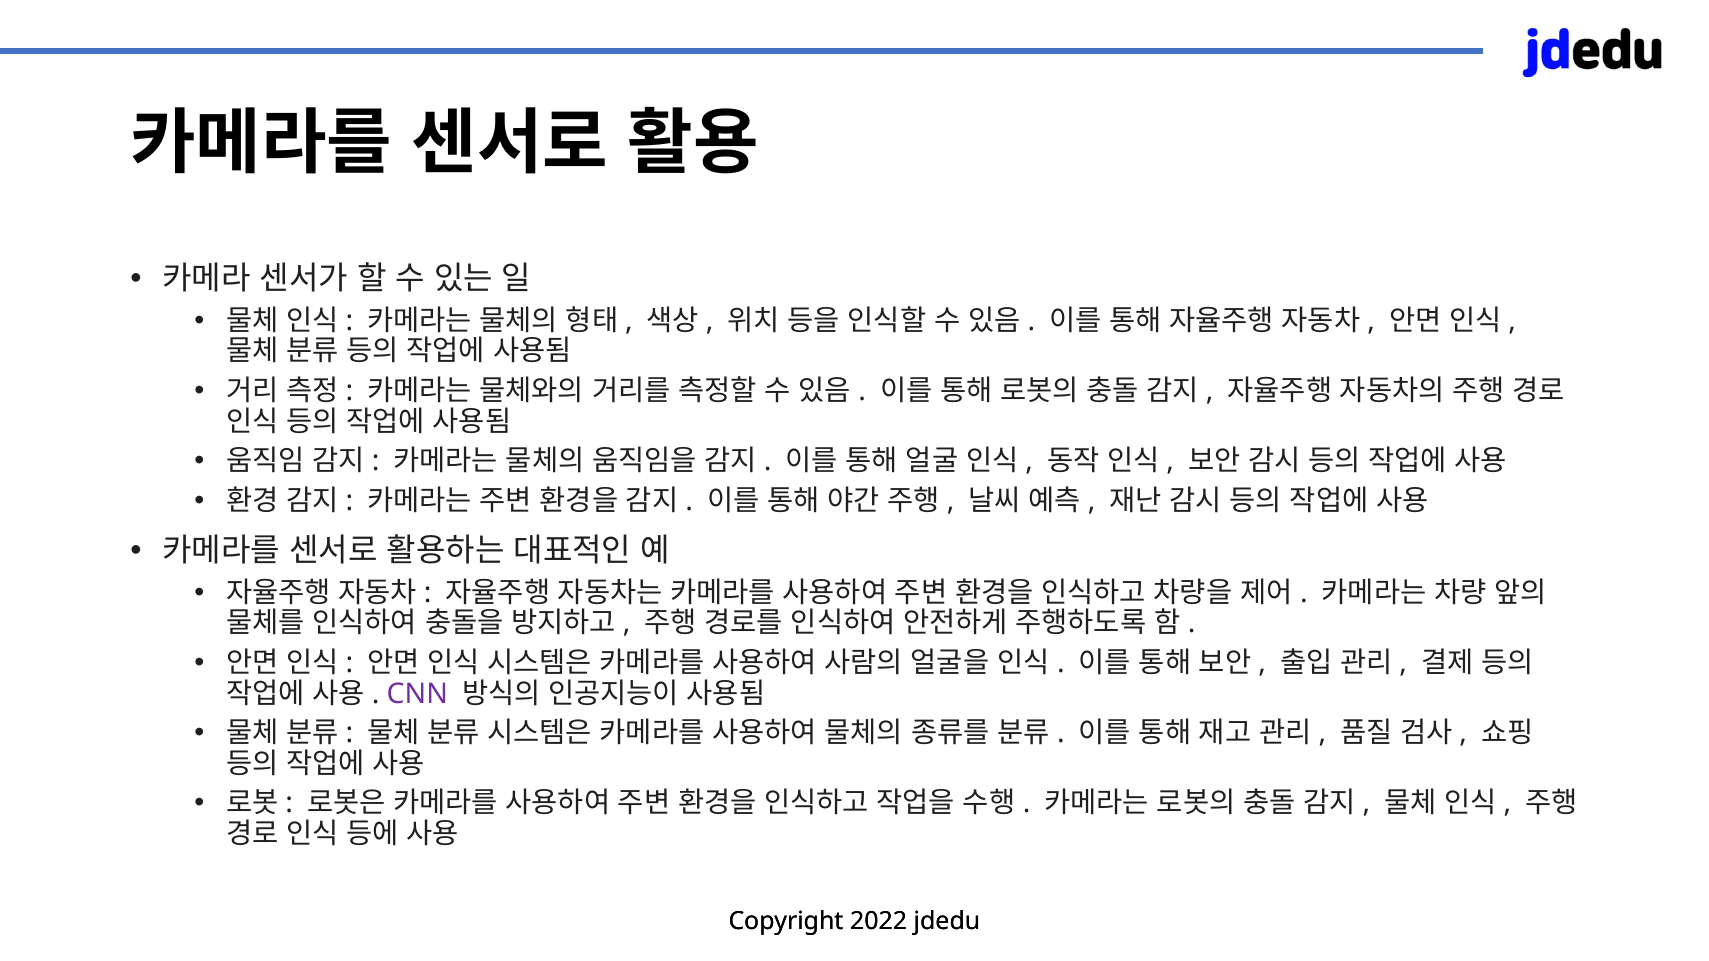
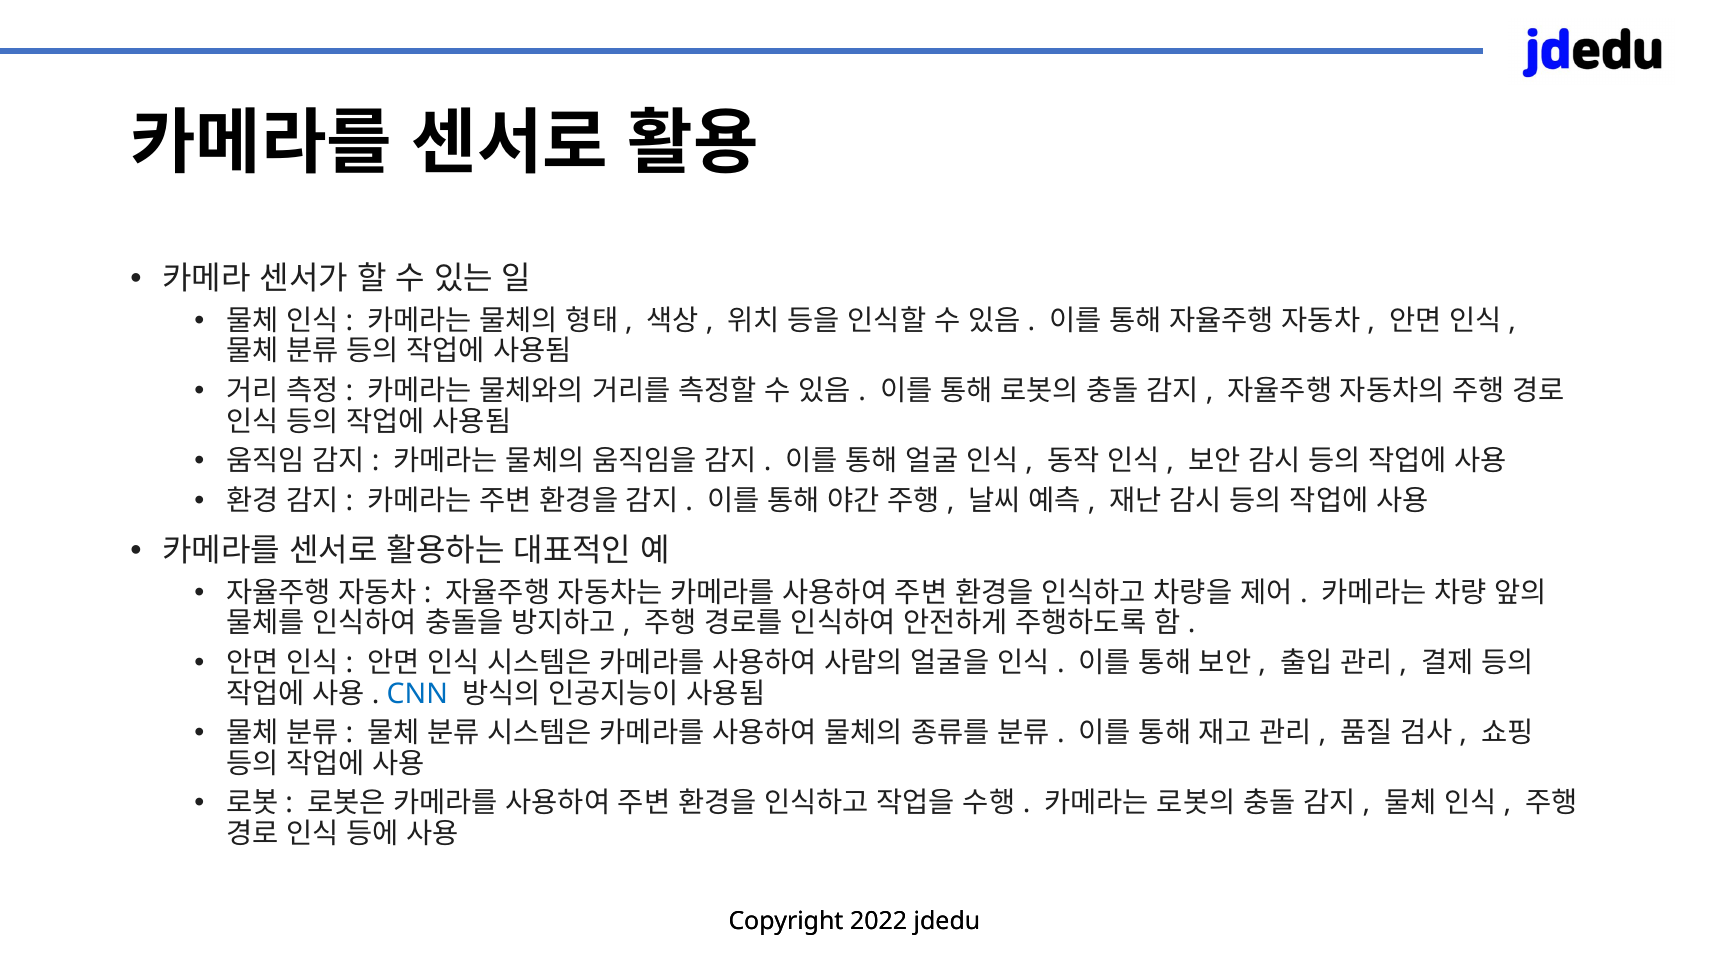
CNN colour: purple -> blue (417, 694)
